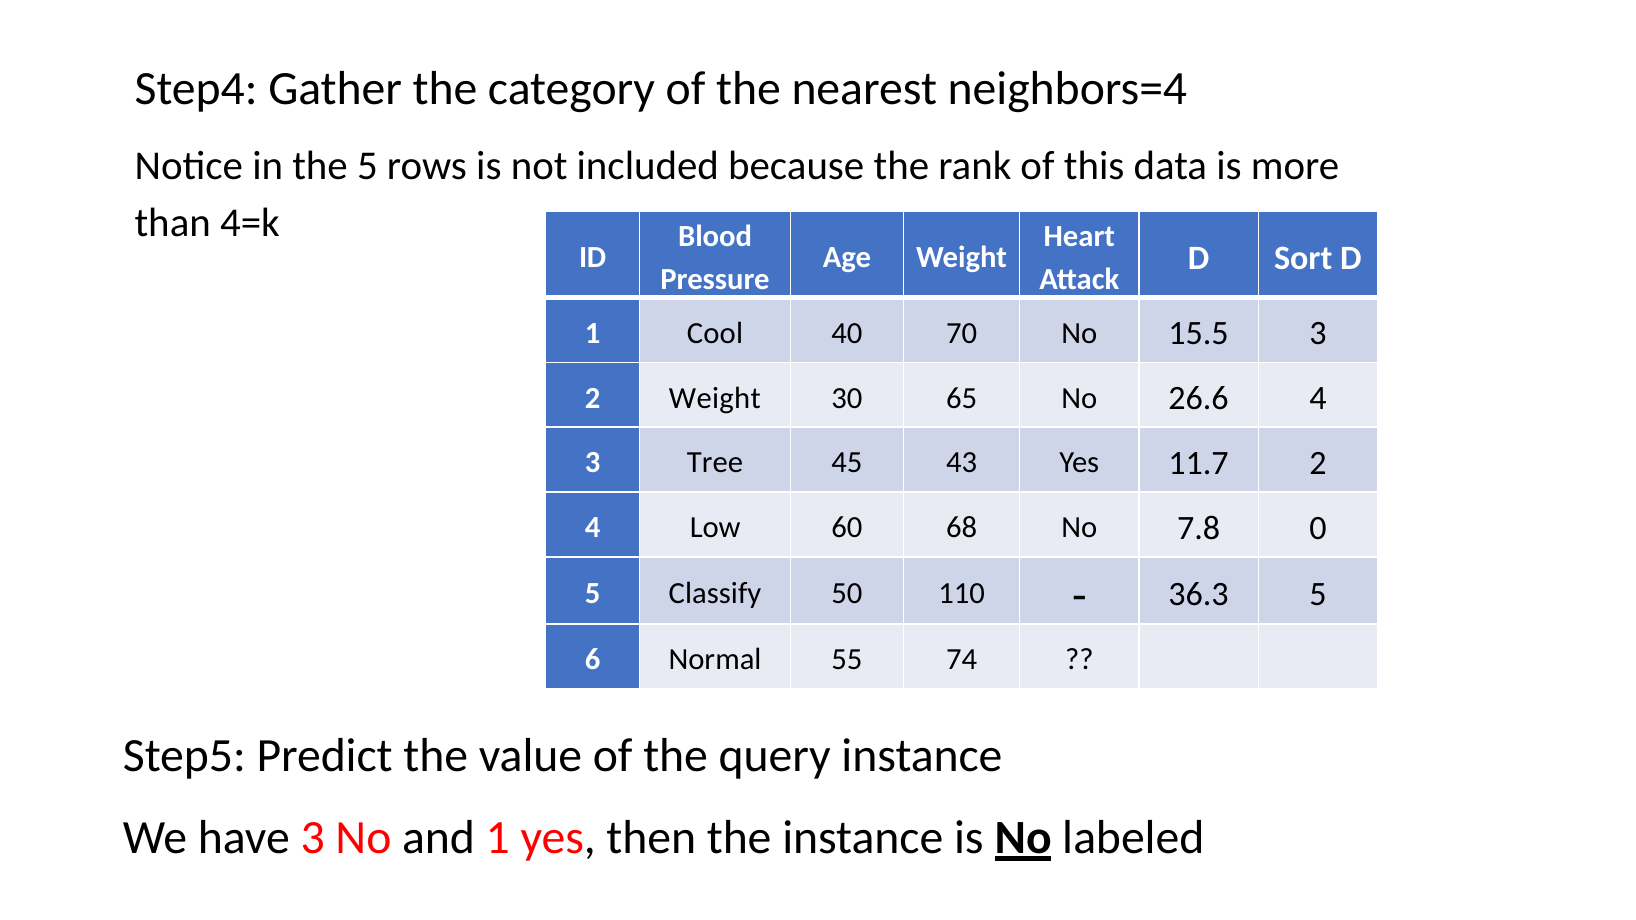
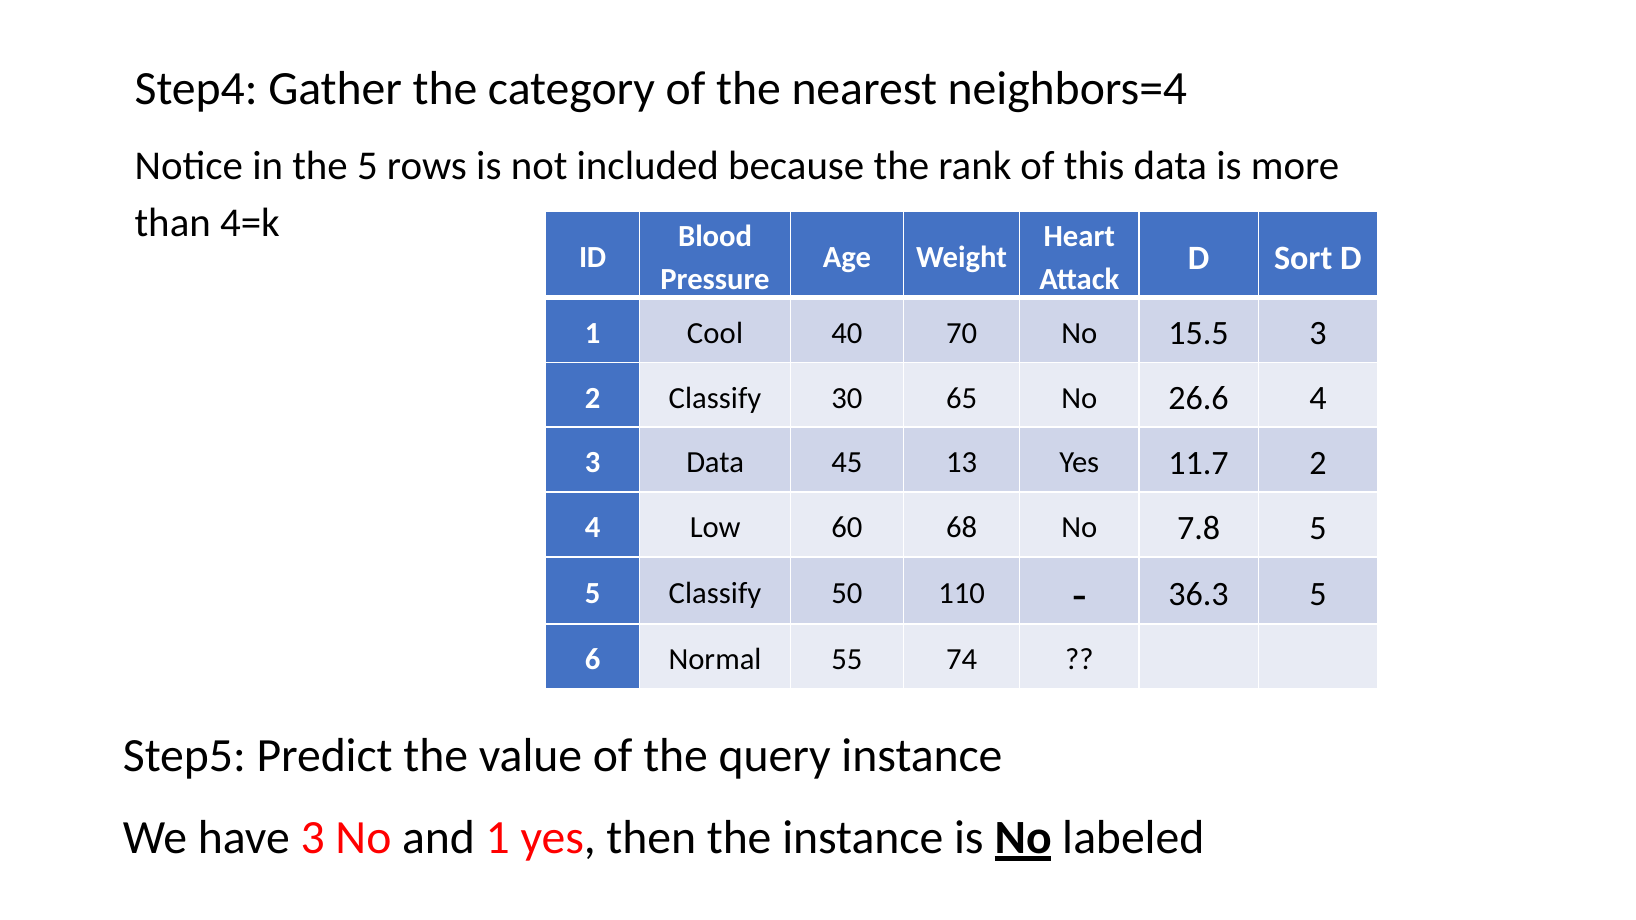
2 Weight: Weight -> Classify (715, 398)
3 Tree: Tree -> Data (715, 463)
43: 43 -> 13 (962, 463)
7.8 0: 0 -> 5 (1318, 528)
